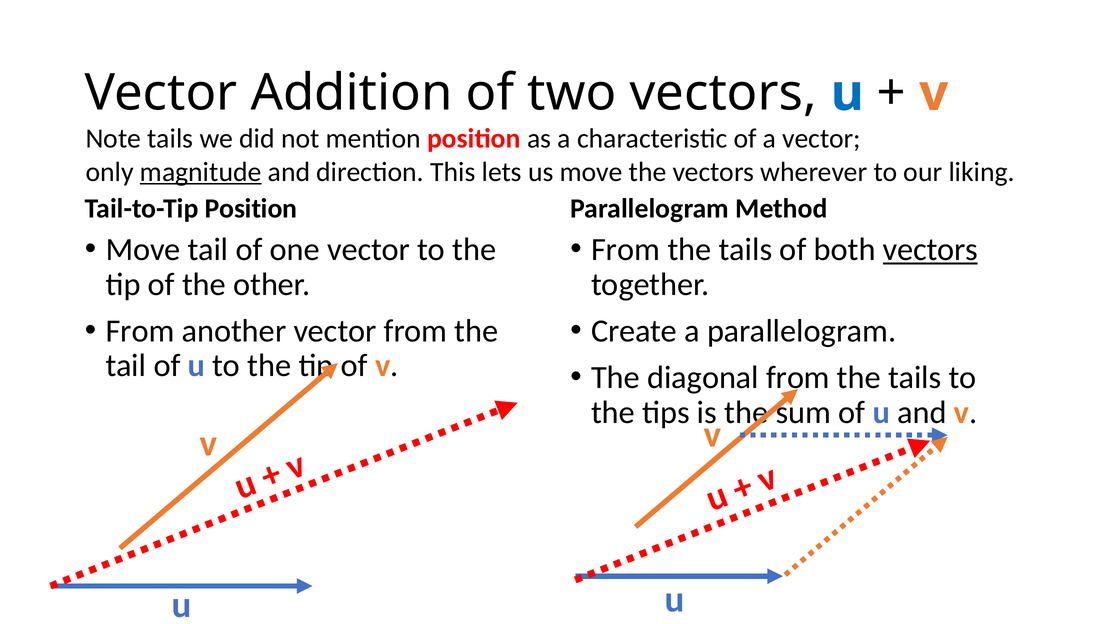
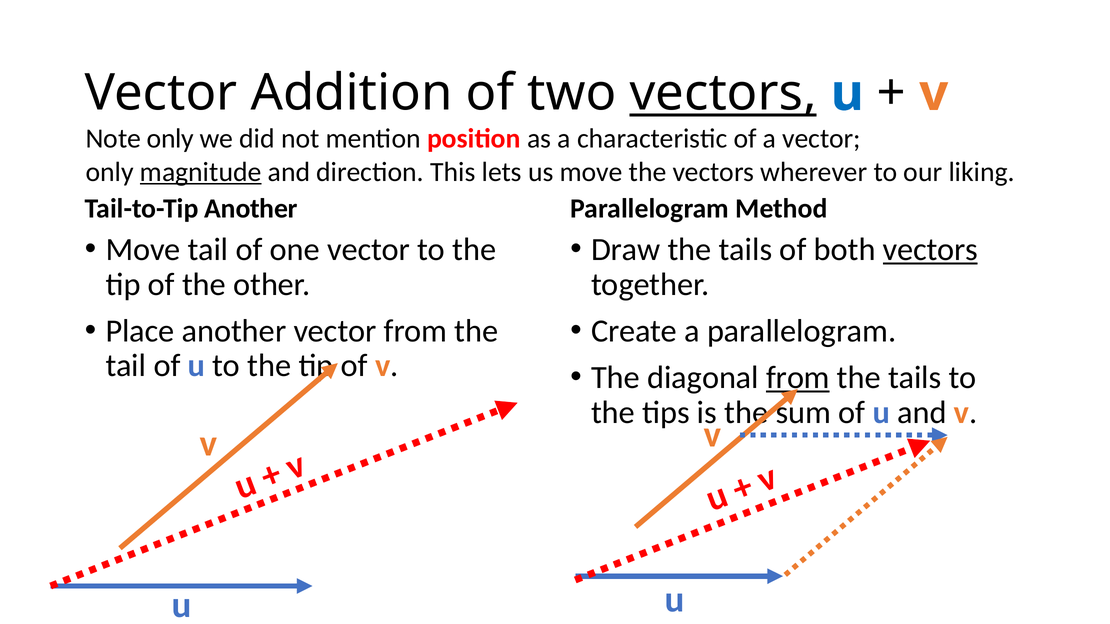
vectors underline: none -> present (723, 93)
Note tails: tails -> only (170, 139)
Tail-to-Tip Position: Position -> Another (251, 209)
From: From -> Draw (626, 250)
From: From -> Place (140, 331)
from underline: none -> present (798, 378)
